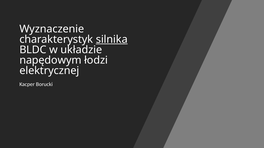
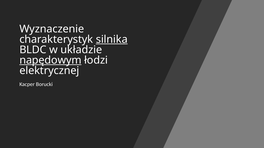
napędowym underline: none -> present (50, 60)
